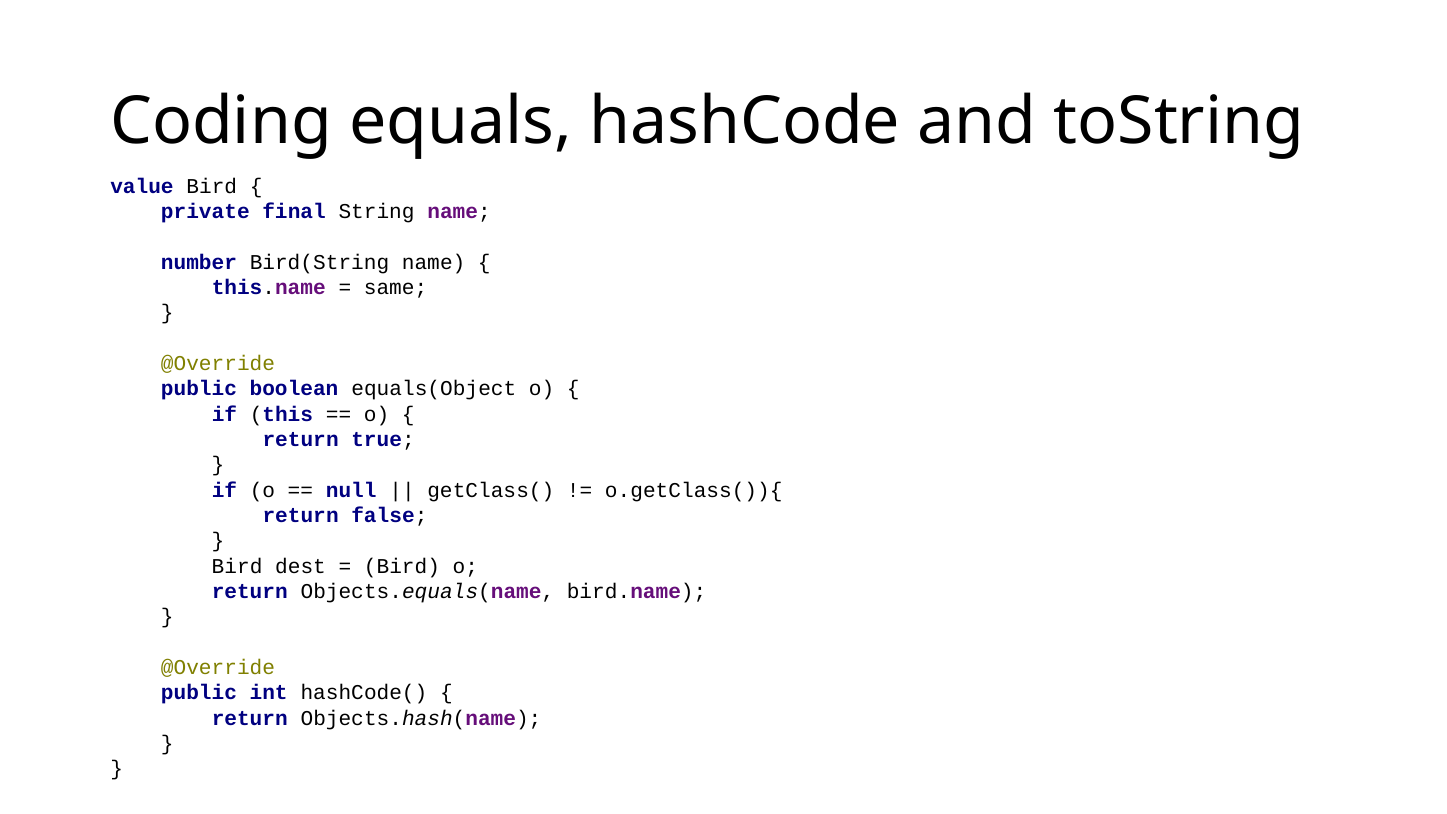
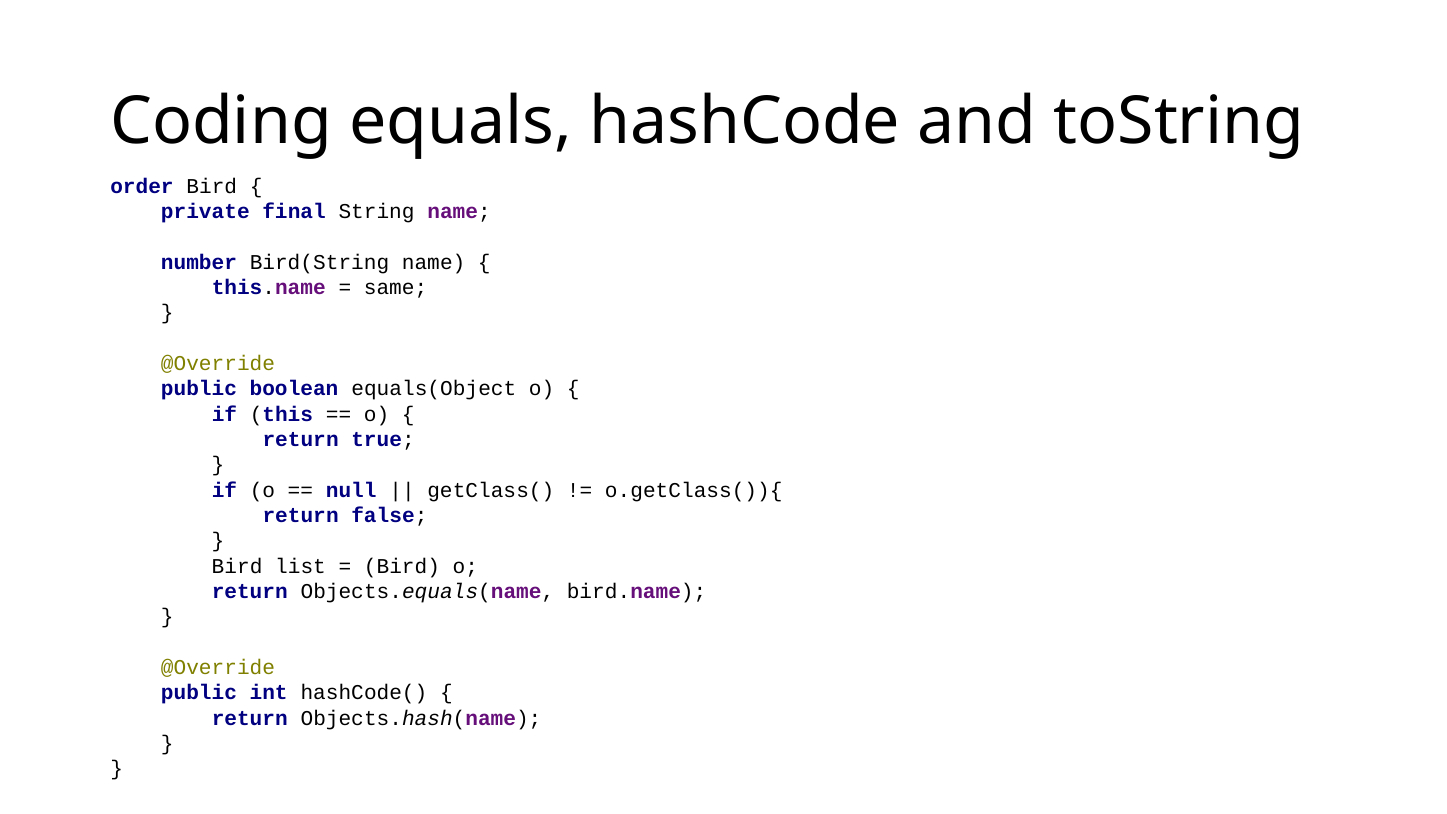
value: value -> order (142, 186)
dest: dest -> list (300, 566)
